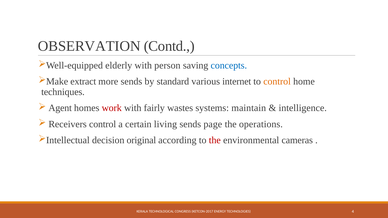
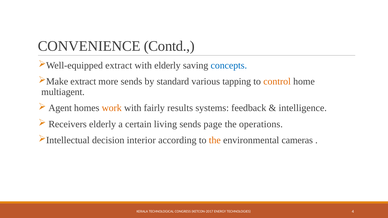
OBSERVATION: OBSERVATION -> CONVENIENCE (89, 46)
elderly: elderly -> extract (119, 65)
with person: person -> elderly (167, 65)
internet: internet -> tapping (237, 82)
techniques: techniques -> multiagent (63, 92)
work colour: red -> orange (112, 108)
wastes: wastes -> results (180, 108)
maintain: maintain -> feedback (249, 108)
Receivers control: control -> elderly (103, 124)
original: original -> interior (141, 140)
the colour: red -> orange (215, 140)
